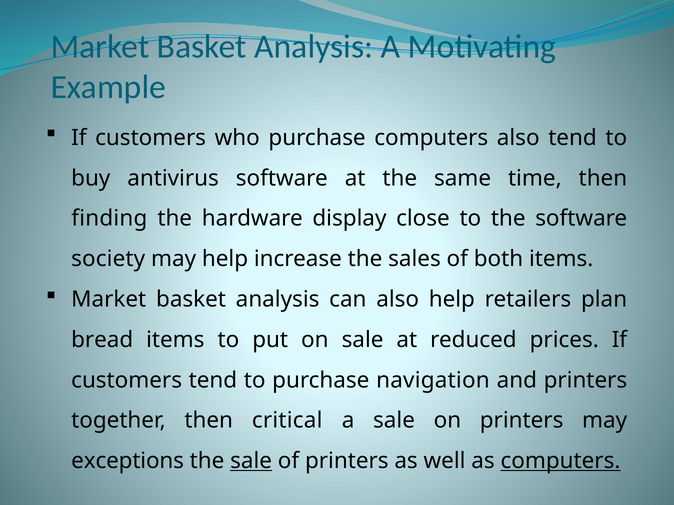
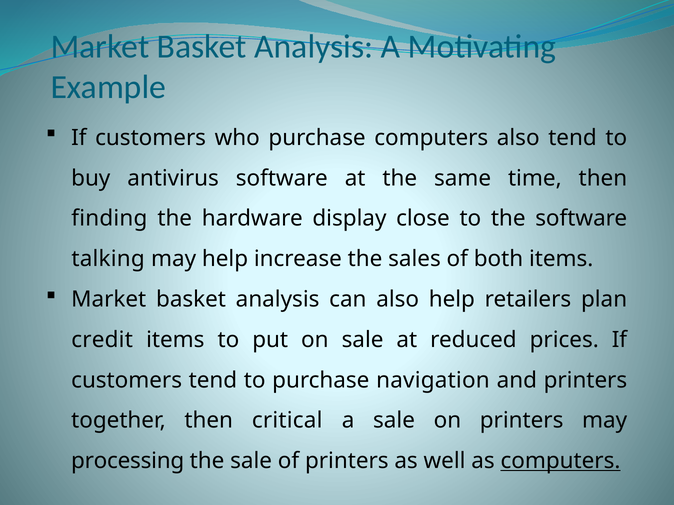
society: society -> talking (108, 259)
bread: bread -> credit (102, 340)
exceptions: exceptions -> processing (128, 461)
sale underline: present -> none (251, 461)
